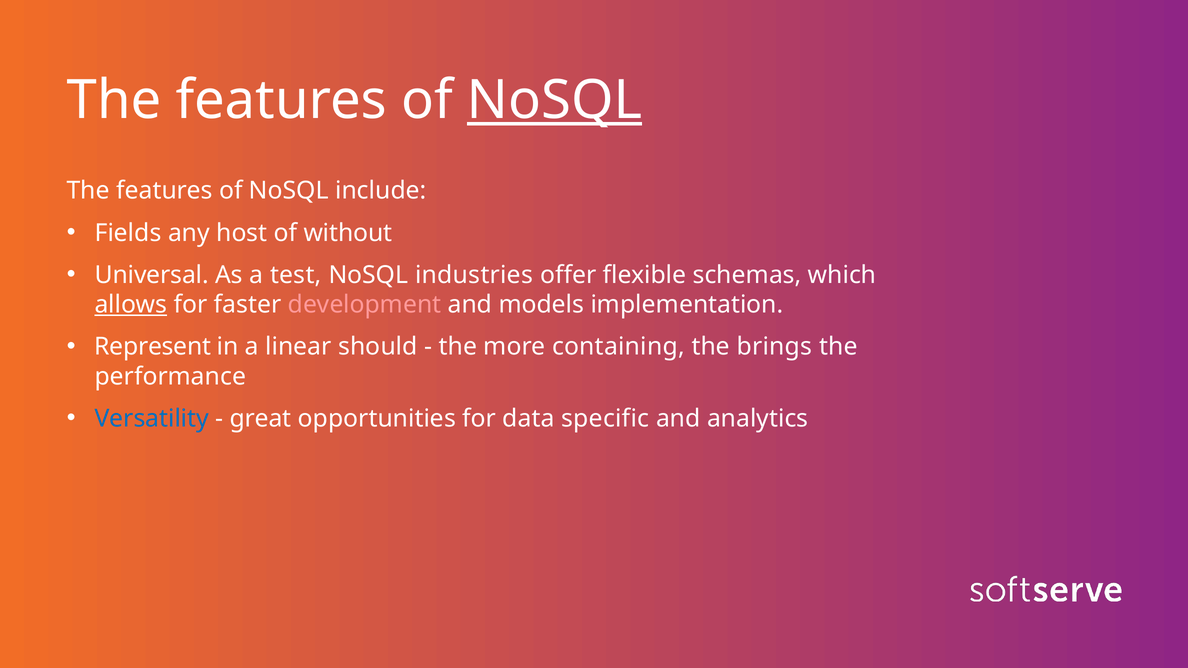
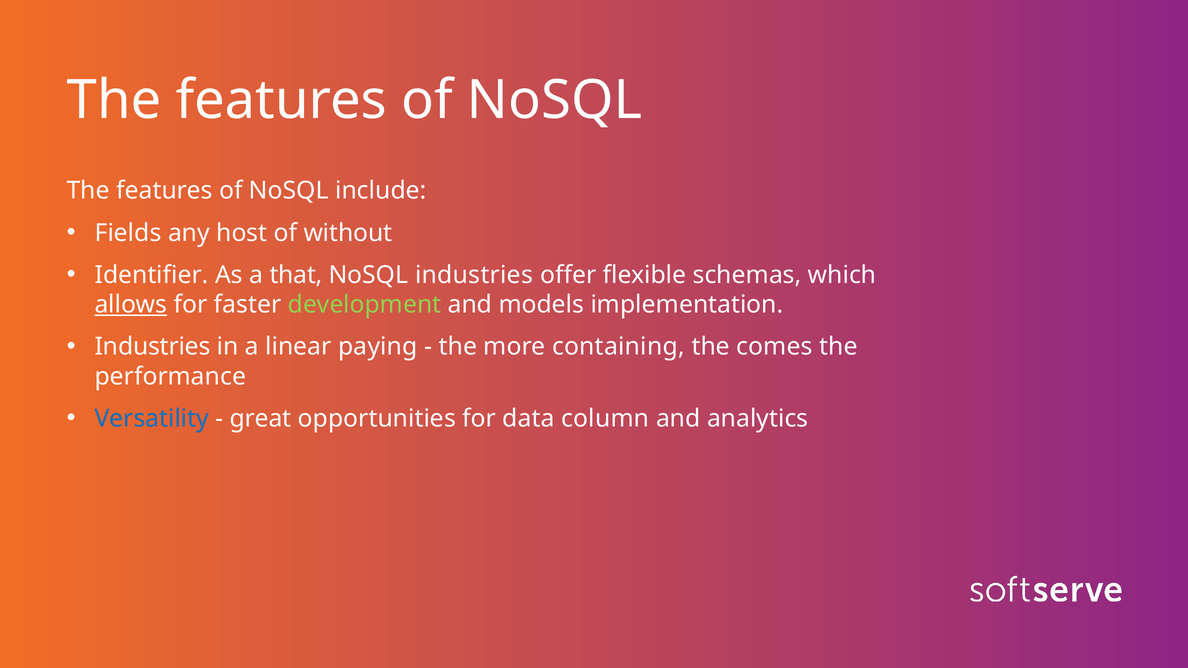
NoSQL underline: present -> none (554, 100)
Universal: Universal -> Identifier (152, 275)
test: test -> that (296, 275)
development colour: pink -> light green (365, 305)
Represent: Represent -> Industries (153, 347)
should: should -> paying (378, 347)
brings: brings -> comes (775, 347)
specific: specific -> column (605, 419)
